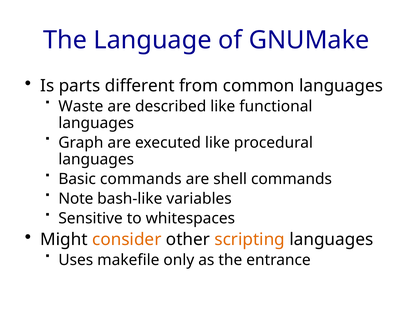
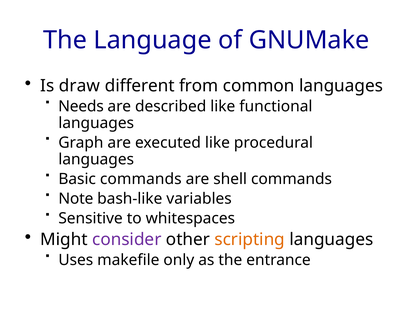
parts: parts -> draw (79, 86)
Waste: Waste -> Needs (81, 106)
consider colour: orange -> purple (127, 239)
